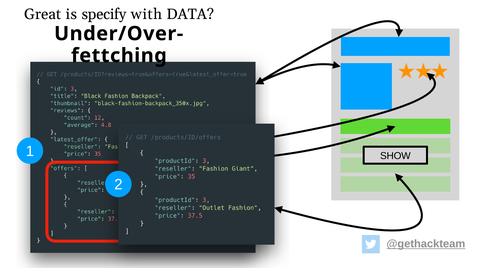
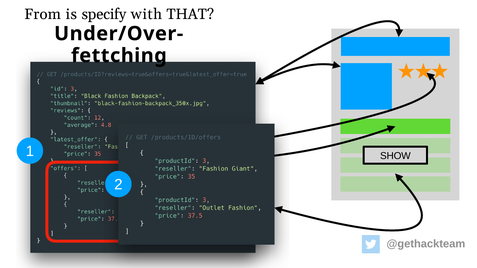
Great: Great -> From (43, 14)
DATA: DATA -> THAT (190, 14)
@gethackteam underline: present -> none (426, 244)
